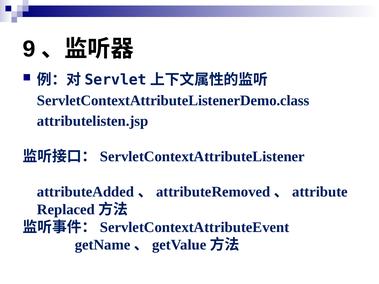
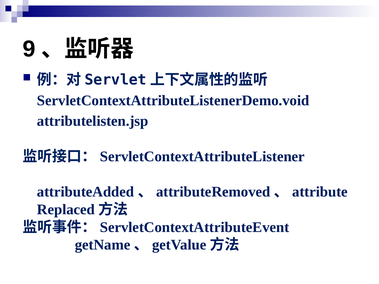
ServletContextAttributeListenerDemo.class: ServletContextAttributeListenerDemo.class -> ServletContextAttributeListenerDemo.void (173, 101)
